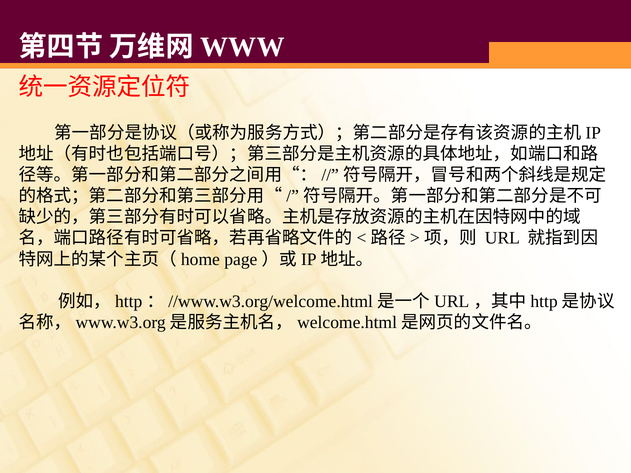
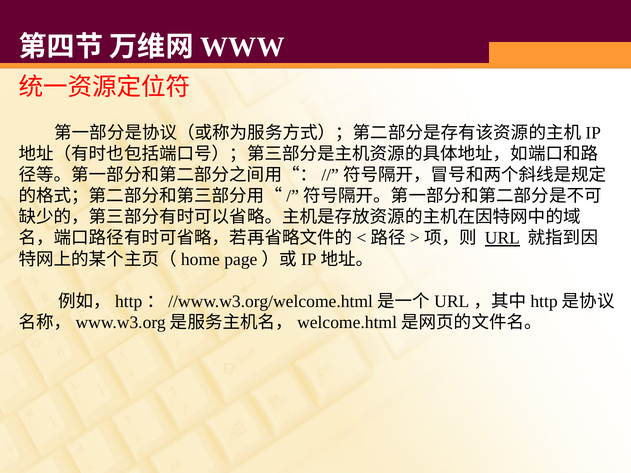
URL underline: none -> present (502, 238)
